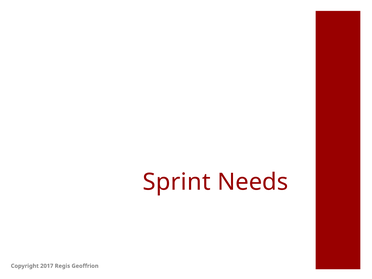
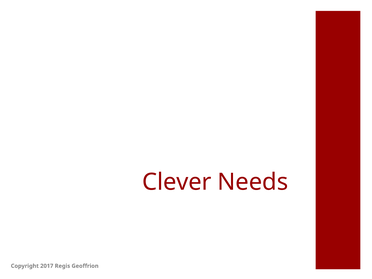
Sprint: Sprint -> Clever (177, 182)
